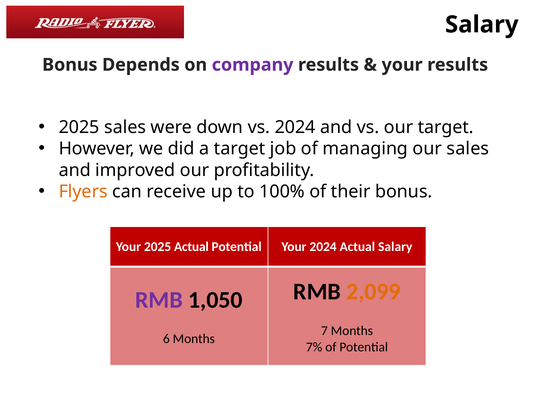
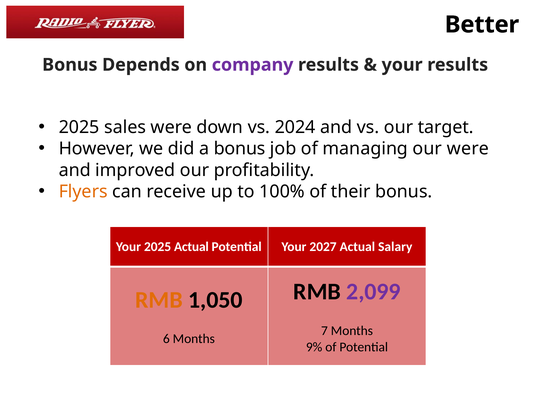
Salary: Salary -> Better (482, 25)
a target: target -> bonus (240, 149)
our sales: sales -> were (468, 149)
Your 2024: 2024 -> 2027 (323, 247)
2,099 colour: orange -> purple (373, 292)
RMB colour: purple -> orange (159, 300)
7%: 7% -> 9% (314, 347)
